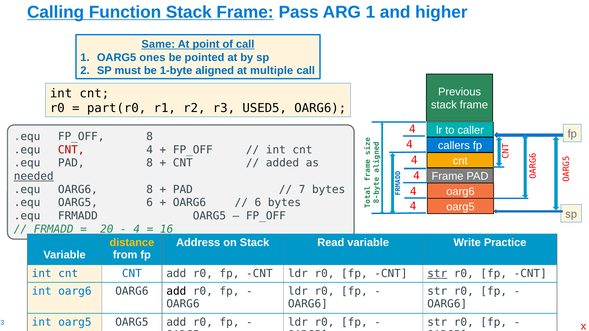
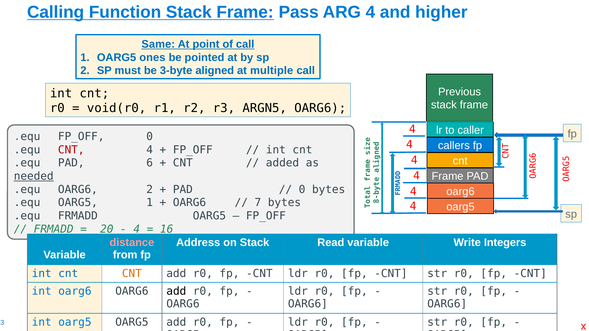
ARG 1: 1 -> 4 (370, 12)
1-byte: 1-byte -> 3-byte (176, 71)
part(r0: part(r0 -> void(r0 (117, 108)
USED5: USED5 -> ARGN5 (265, 108)
FP_OFF 8: 8 -> 0 (150, 137)
PAD 8: 8 -> 6 (150, 163)
OARG6 8: 8 -> 2 (150, 190)
7: 7 -> 0 (302, 190)
OARG5 6: 6 -> 1 (150, 203)
6: 6 -> 7 (258, 203)
distance colour: yellow -> pink (132, 243)
Practice: Practice -> Integers (505, 243)
CNT colour: blue -> orange (132, 274)
str underline: present -> none (437, 274)
